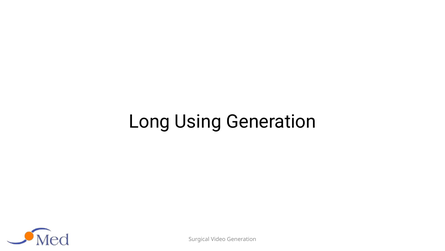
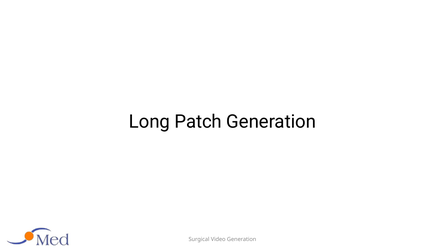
Using: Using -> Patch (198, 121)
